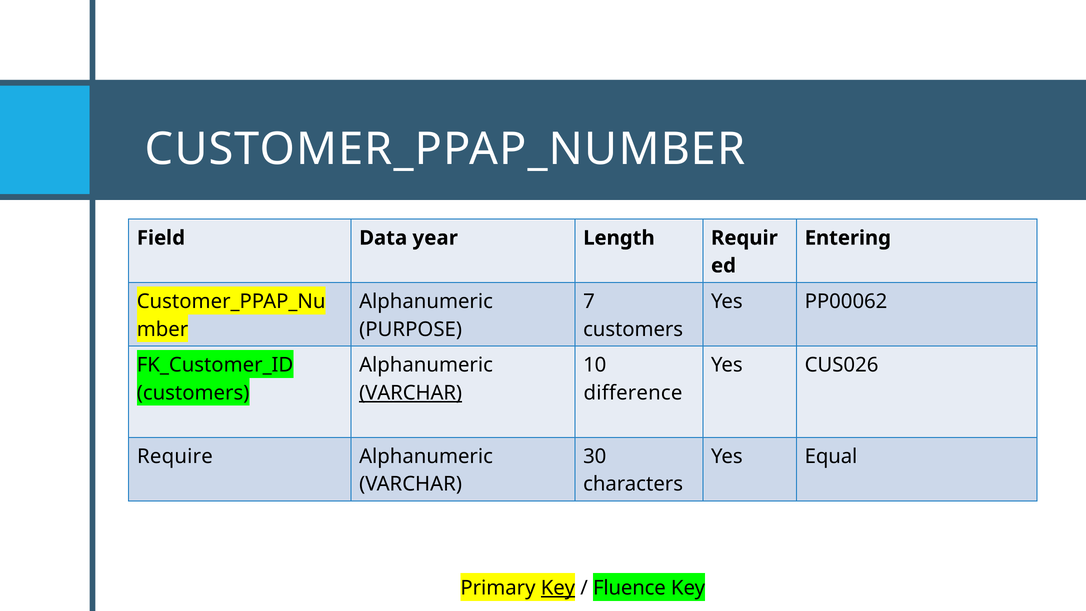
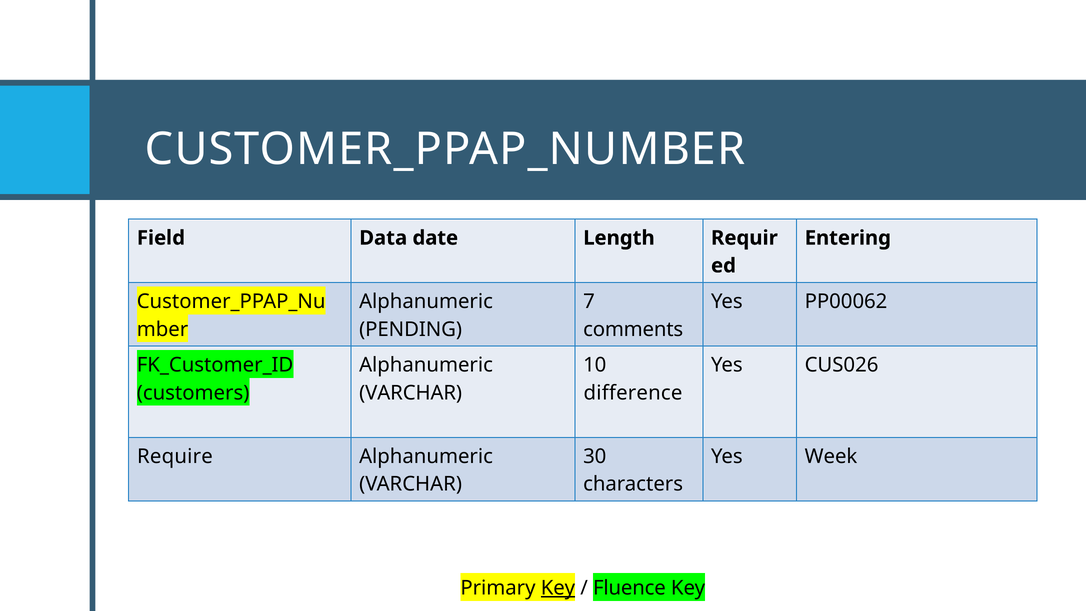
year: year -> date (435, 238)
PURPOSE: PURPOSE -> PENDING (411, 329)
customers: customers -> comments (633, 329)
VARCHAR underline: present -> none (411, 393)
Equal: Equal -> Week (831, 456)
